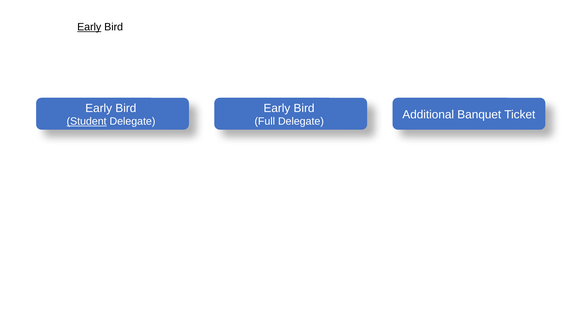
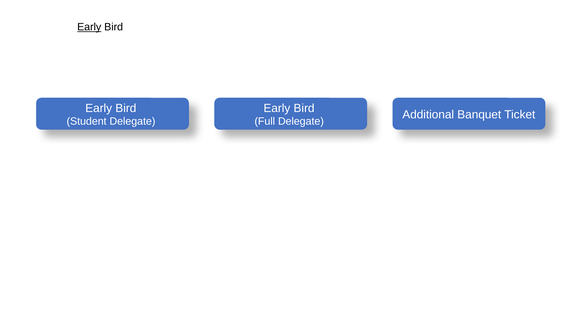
Student underline: present -> none (87, 121)
